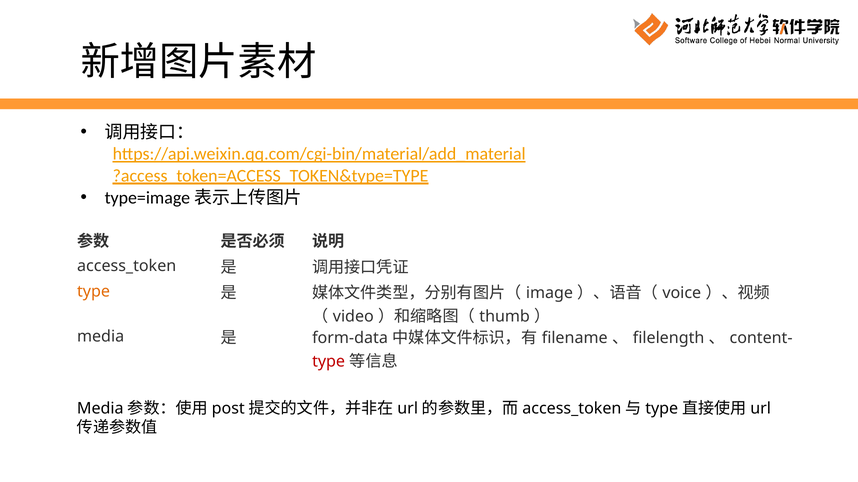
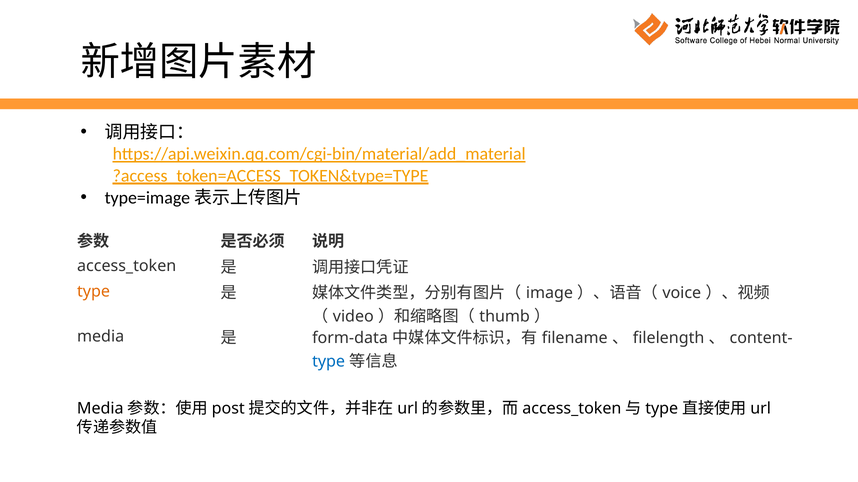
type colour: red -> blue (329, 362)
